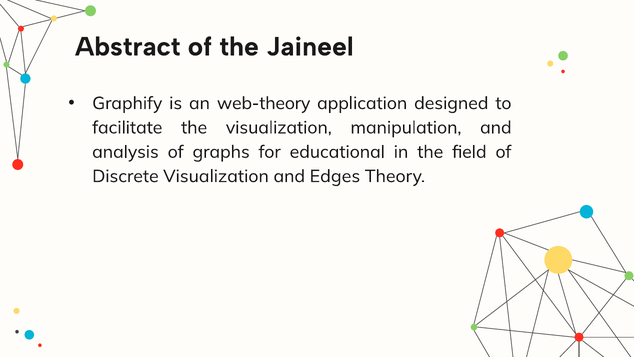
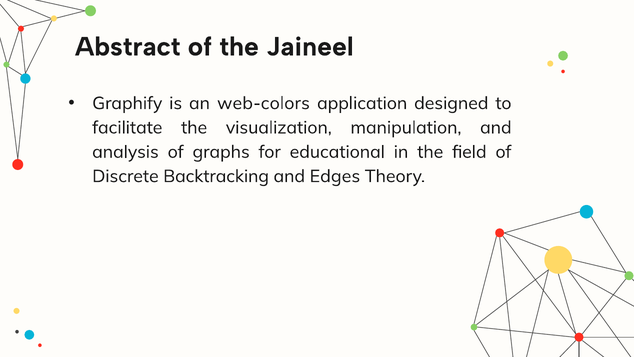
web-theory: web-theory -> web-colors (263, 103)
Discrete Visualization: Visualization -> Backtracking (216, 176)
